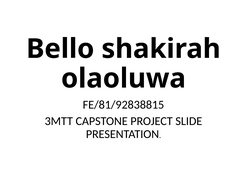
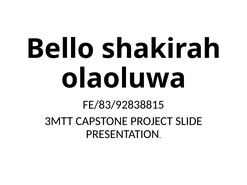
FE/81/92838815: FE/81/92838815 -> FE/83/92838815 (123, 105)
